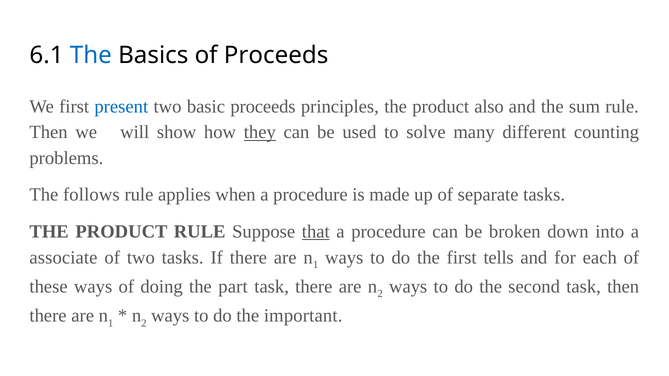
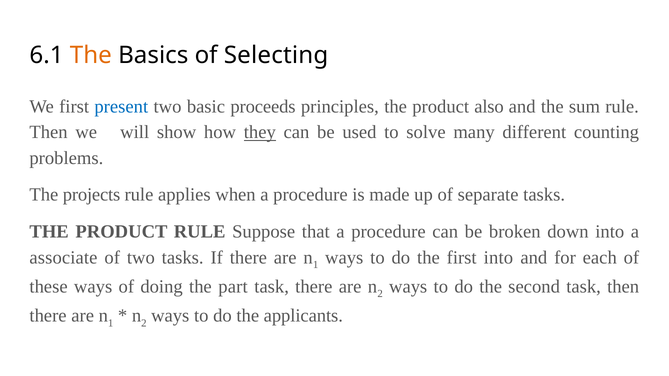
The colour: blue -> orange (91, 55)
of Proceeds: Proceeds -> Selecting (276, 55)
follows: follows -> projects (92, 195)
that underline: present -> none (316, 232)
first tells: tells -> into (498, 258)
important: important -> applicants (303, 316)
